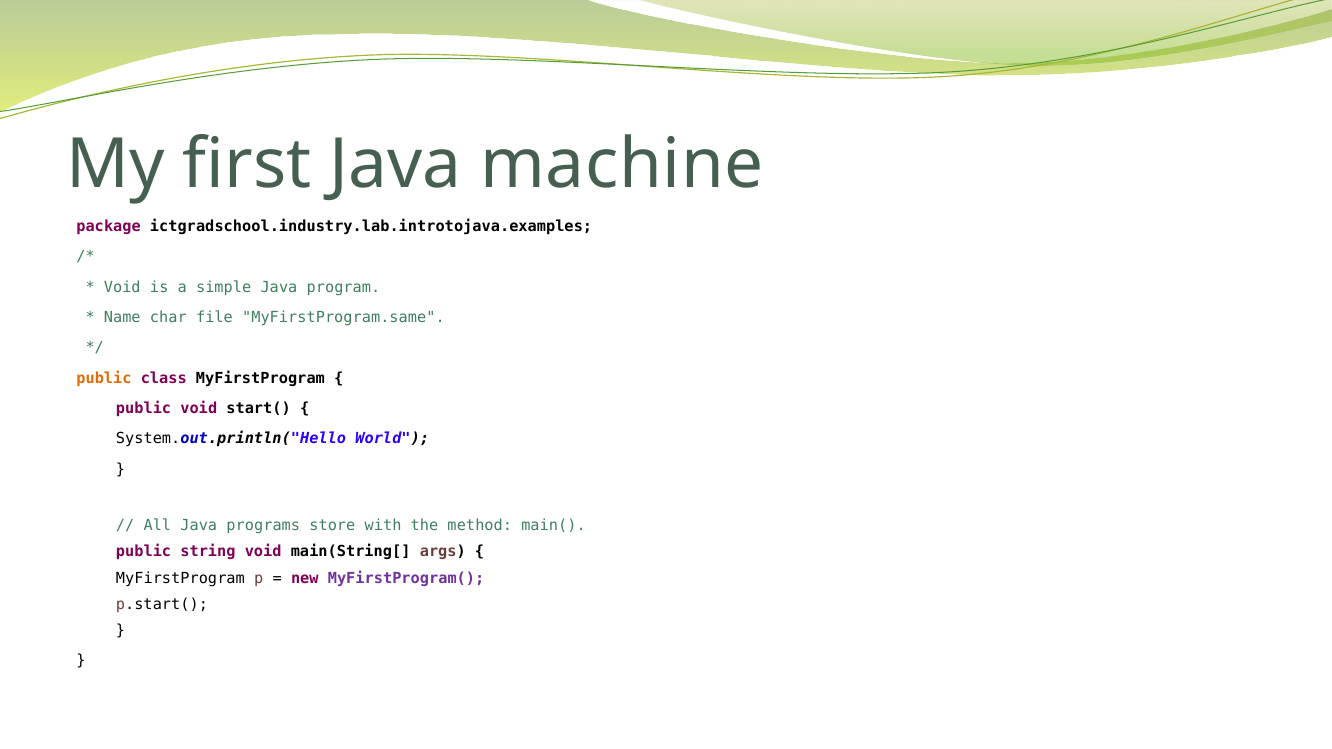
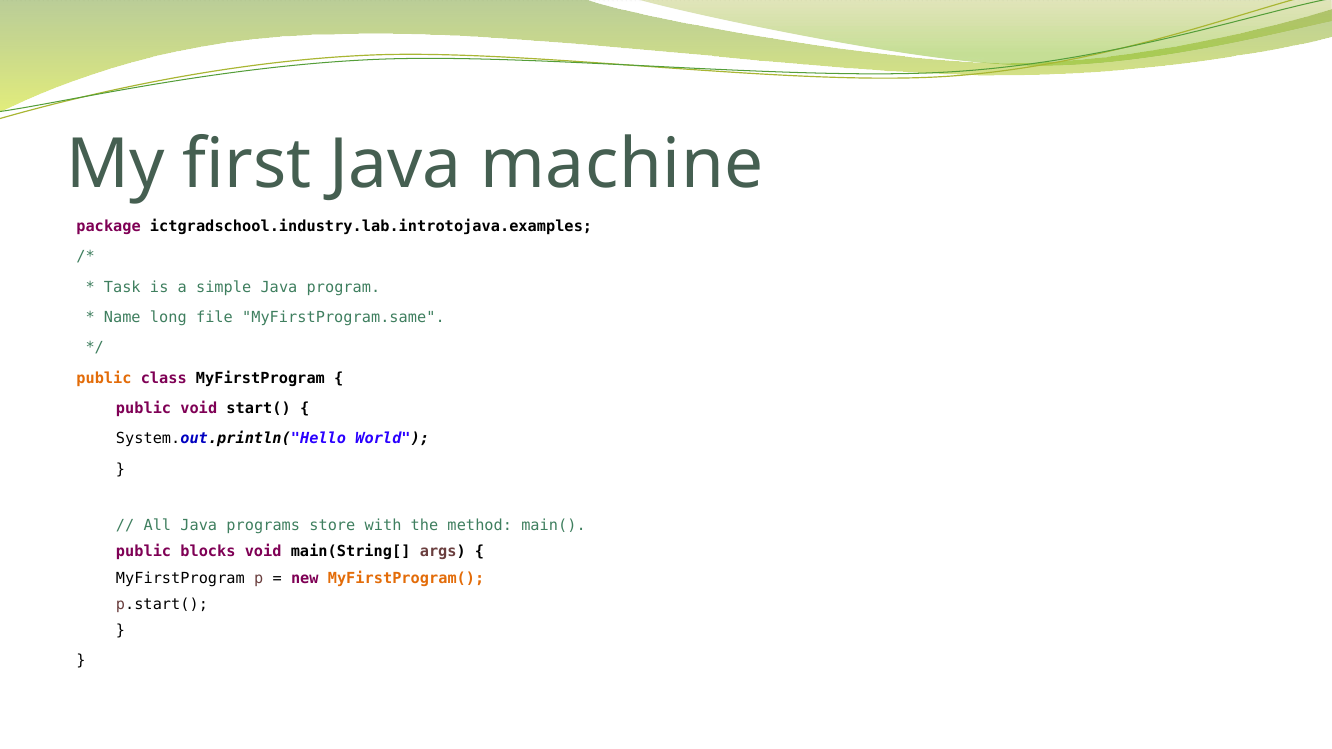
Void: Void -> Task (122, 287)
char: char -> long (168, 317)
string: string -> blocks (208, 552)
MyFirstProgram( colour: purple -> orange (406, 578)
